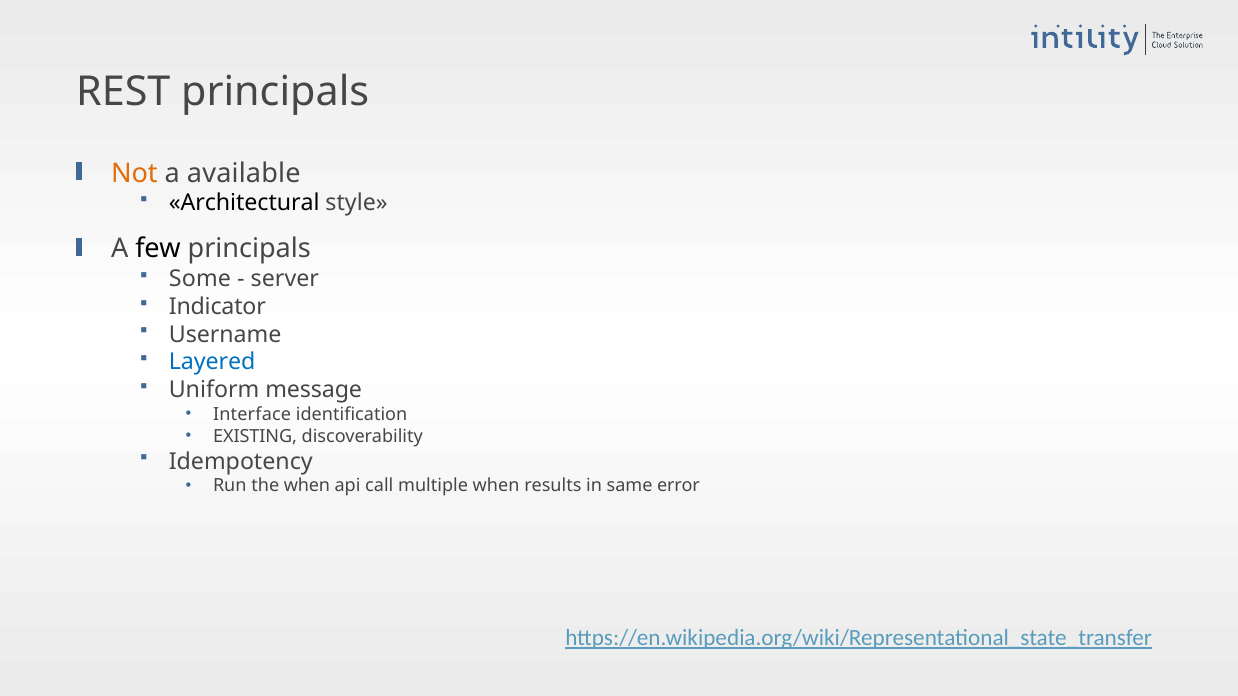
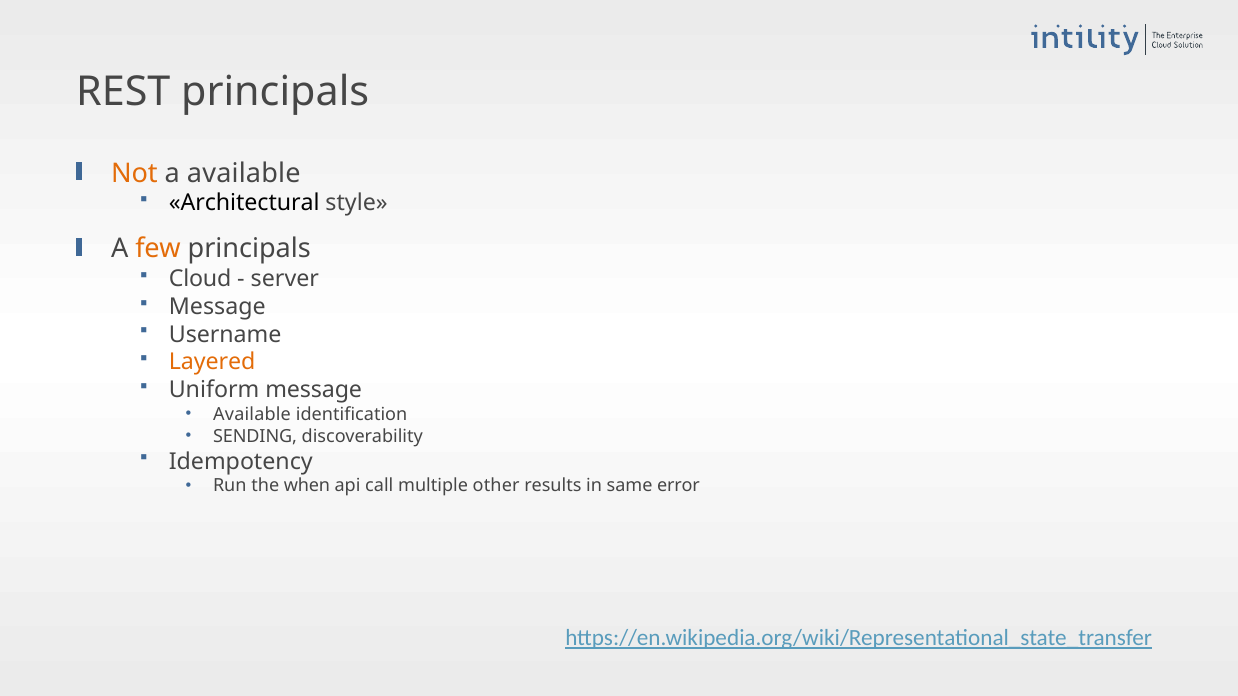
few colour: black -> orange (158, 249)
Some: Some -> Cloud (200, 279)
Indicator: Indicator -> Message (217, 307)
Layered colour: blue -> orange (212, 362)
Interface: Interface -> Available (252, 415)
EXISTING: EXISTING -> SENDING (255, 437)
multiple when: when -> other (496, 486)
